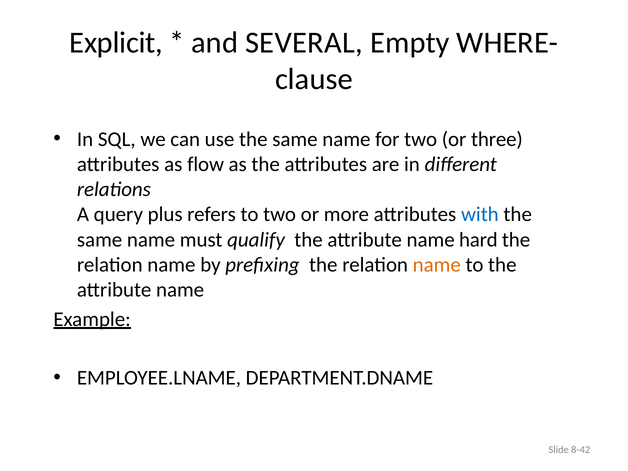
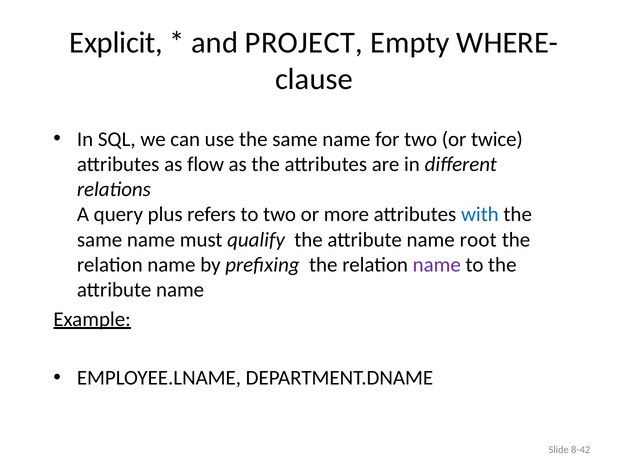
SEVERAL: SEVERAL -> PROJECT (304, 42)
three: three -> twice (497, 139)
hard: hard -> root (478, 240)
name colour: orange -> purple (437, 265)
